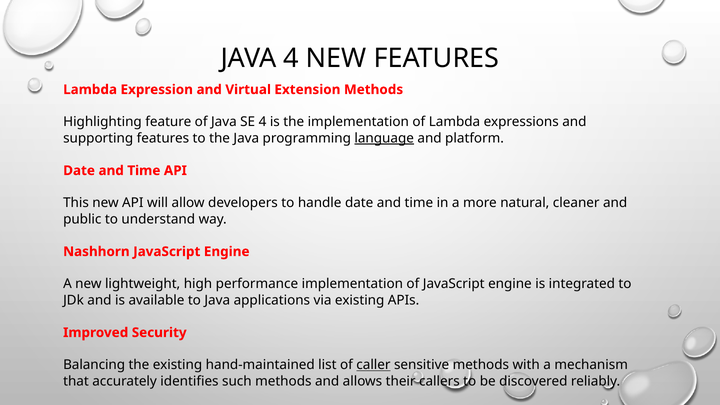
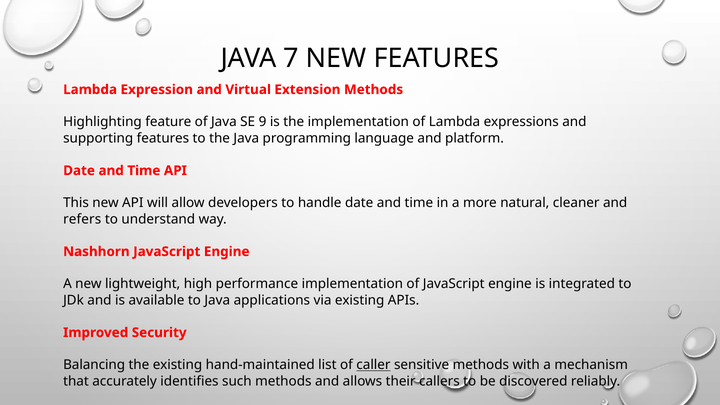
JAVA 4: 4 -> 7 (291, 58)
SE 4: 4 -> 9 (263, 122)
language underline: present -> none (384, 138)
public: public -> refers (82, 219)
